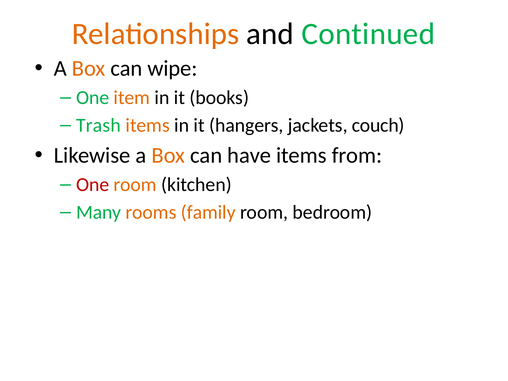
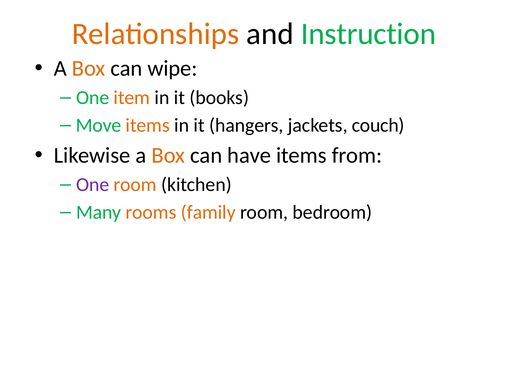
Continued: Continued -> Instruction (368, 34)
Trash: Trash -> Move (99, 125)
One colour: red -> purple (93, 185)
